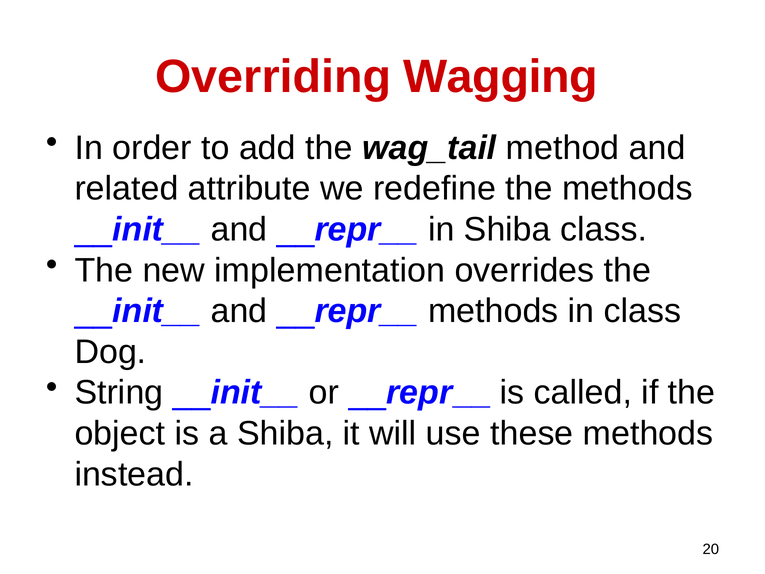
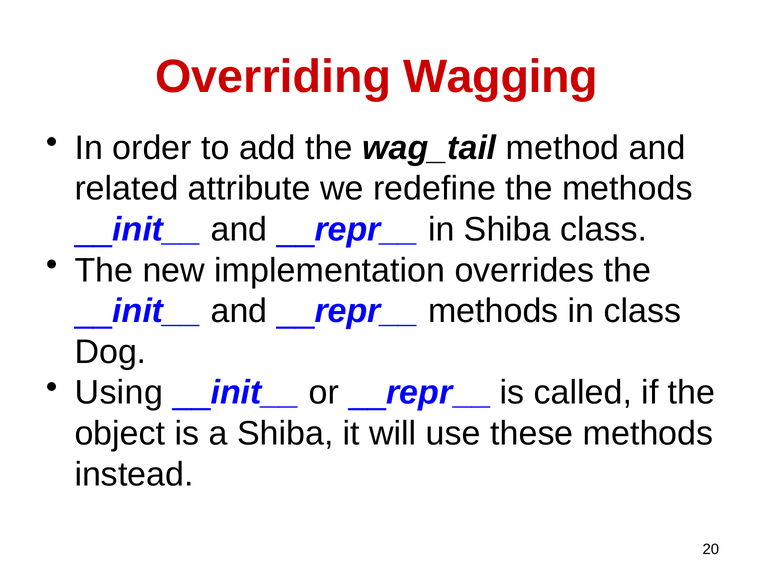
String: String -> Using (119, 393)
